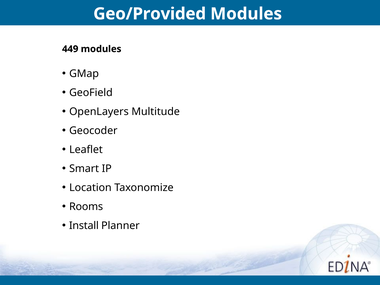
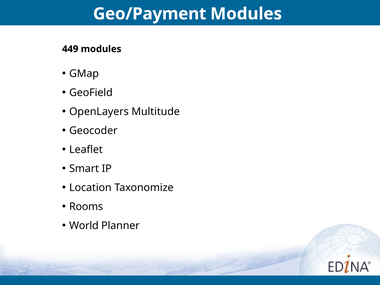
Geo/Provided: Geo/Provided -> Geo/Payment (150, 14)
Install: Install -> World (84, 226)
